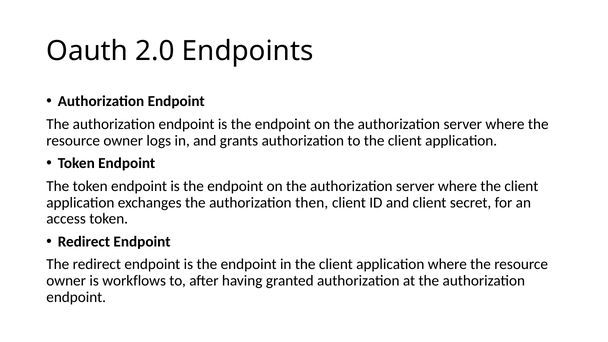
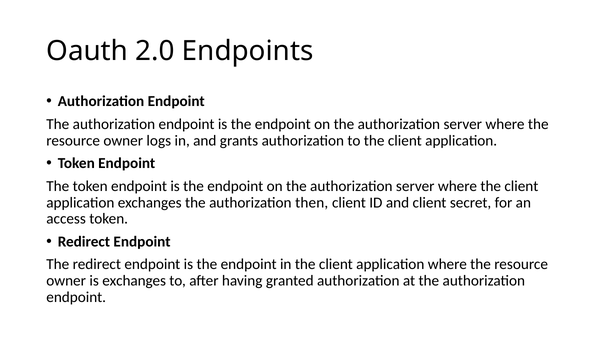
is workflows: workflows -> exchanges (134, 281)
